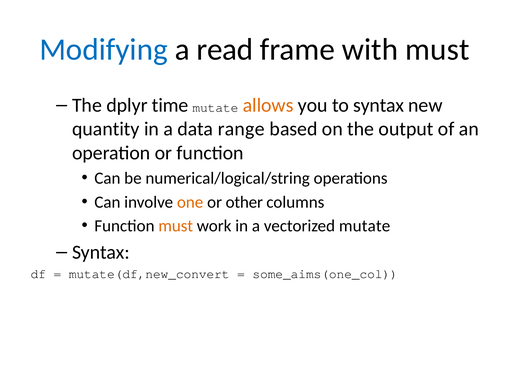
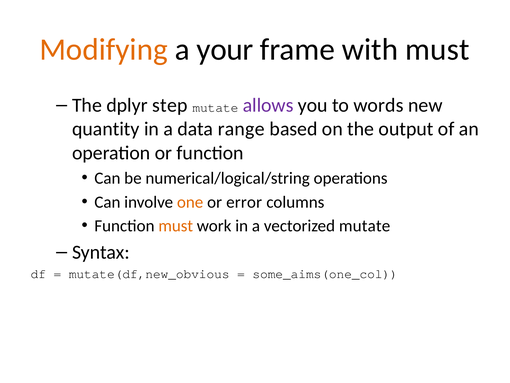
Modifying colour: blue -> orange (104, 49)
read: read -> your (225, 49)
time: time -> step (170, 105)
allows colour: orange -> purple (268, 105)
to syntax: syntax -> words (378, 105)
other: other -> error (244, 202)
mutate(df,new_convert: mutate(df,new_convert -> mutate(df,new_obvious (149, 274)
